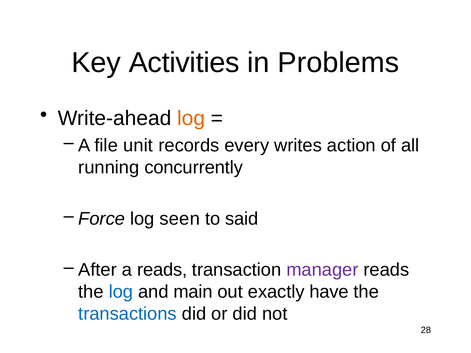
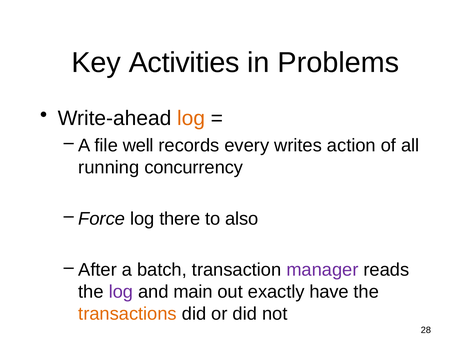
unit: unit -> well (138, 145)
concurrently: concurrently -> concurrency (194, 167)
seen: seen -> there (180, 219)
said: said -> also (242, 219)
a reads: reads -> batch (162, 270)
log colour: blue -> purple (121, 292)
transactions colour: blue -> orange (128, 314)
